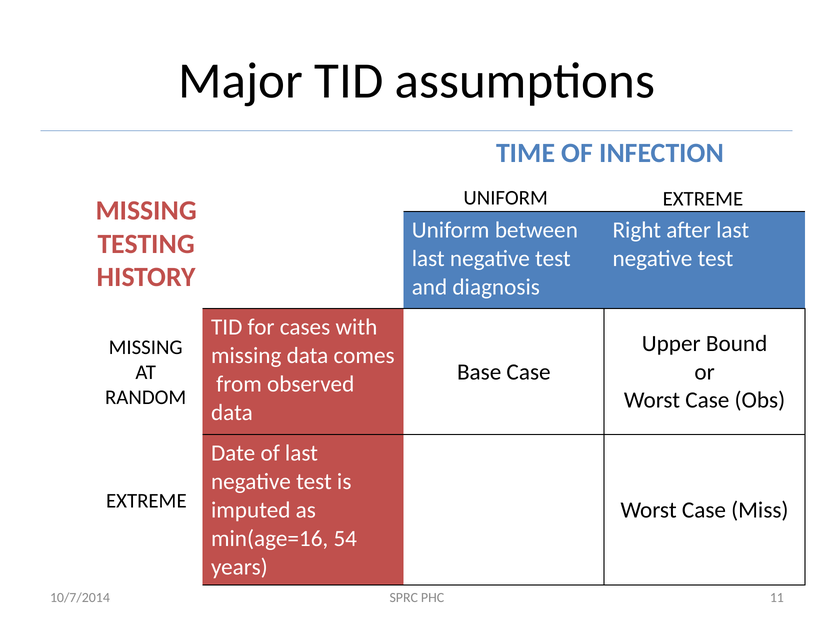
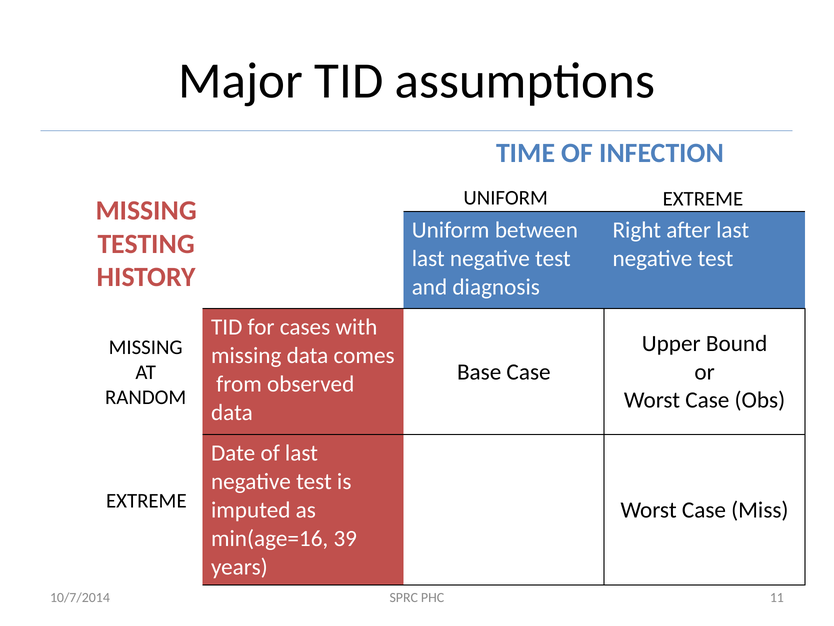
54: 54 -> 39 (345, 538)
